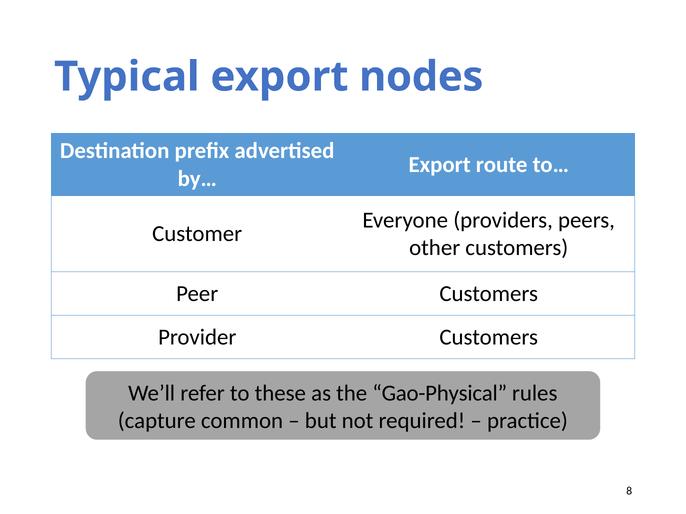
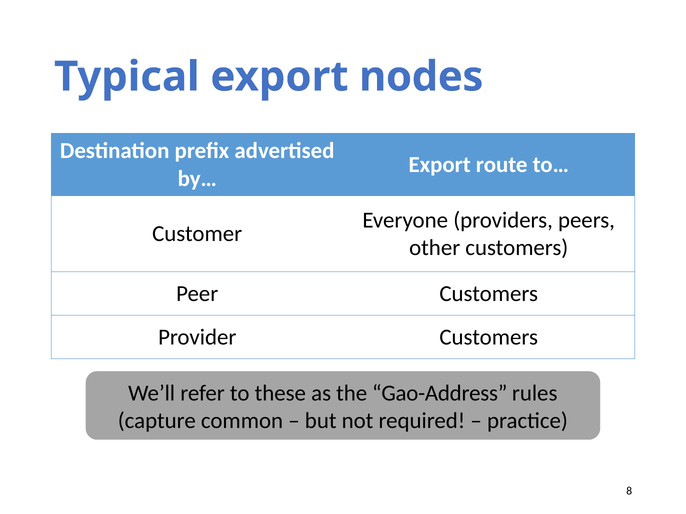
Gao-Physical: Gao-Physical -> Gao-Address (440, 394)
